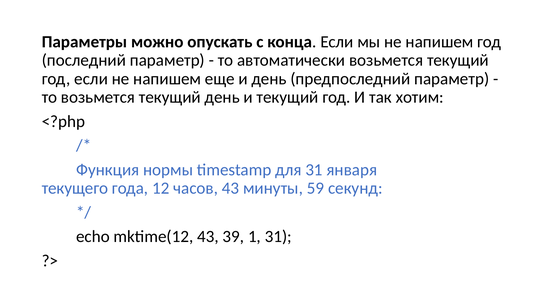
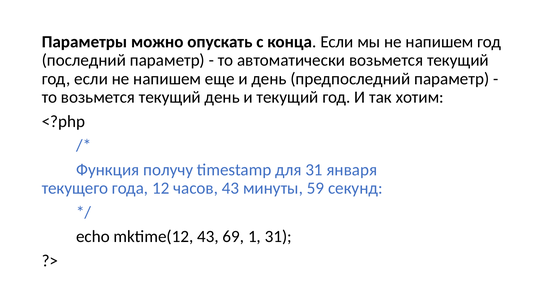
нормы: нормы -> получу (168, 170)
39: 39 -> 69 (233, 236)
